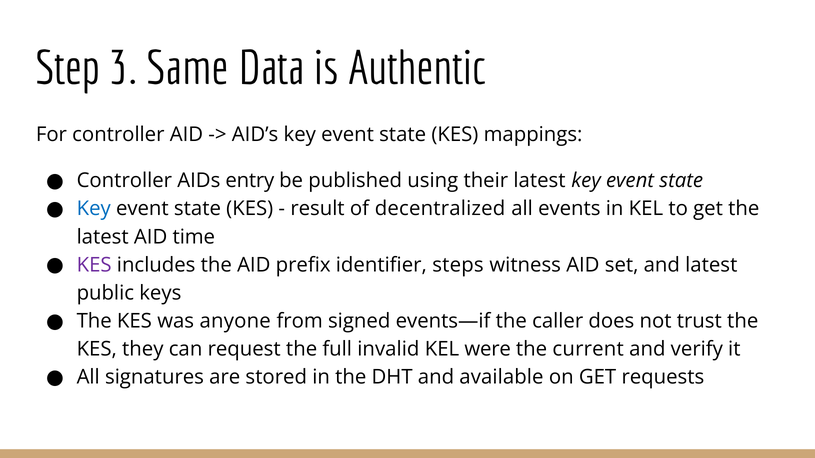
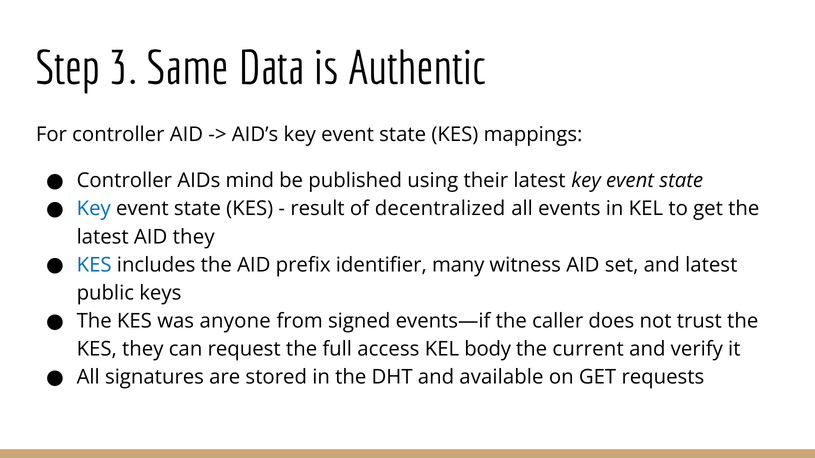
entry: entry -> mind (250, 181)
AID time: time -> they (194, 237)
KES colour: purple -> blue (94, 265)
steps: steps -> many (458, 265)
invalid: invalid -> access (388, 350)
were: were -> body (488, 350)
